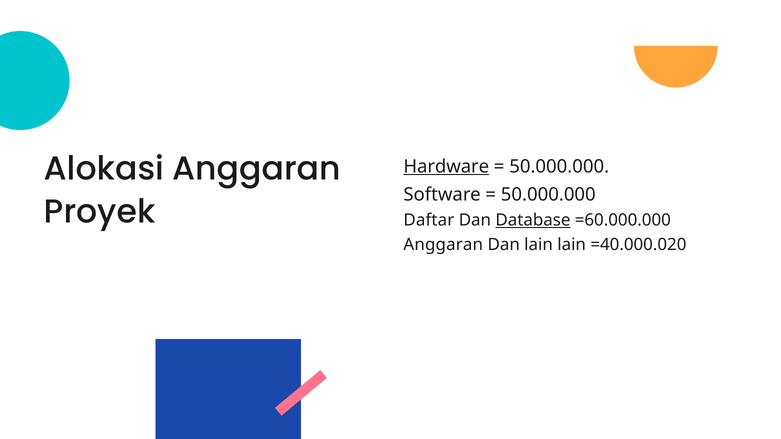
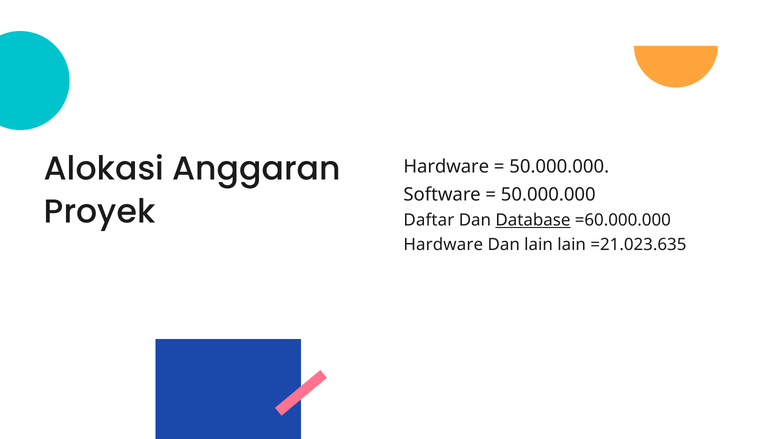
Hardware underline: present -> none (446, 167)
Anggaran: Anggaran -> Hardware (443, 245)
=40.000.020: =40.000.020 -> =21.023.635 (638, 245)
